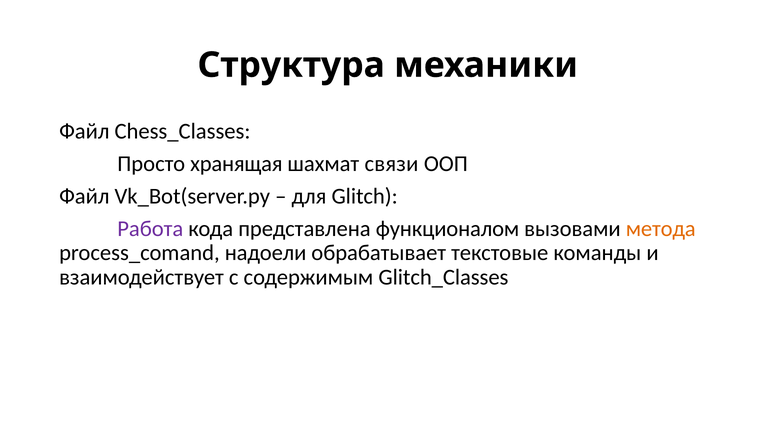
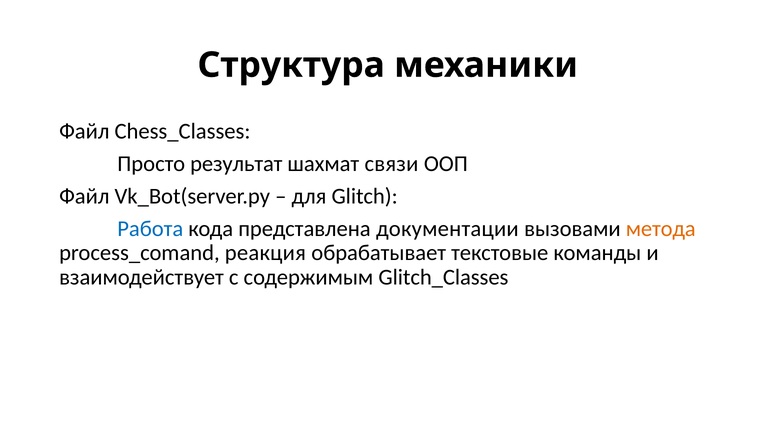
хранящая: хранящая -> результат (236, 164)
Работа colour: purple -> blue (150, 229)
функционалом: функционалом -> документации (447, 229)
надоели: надоели -> реакция (265, 253)
